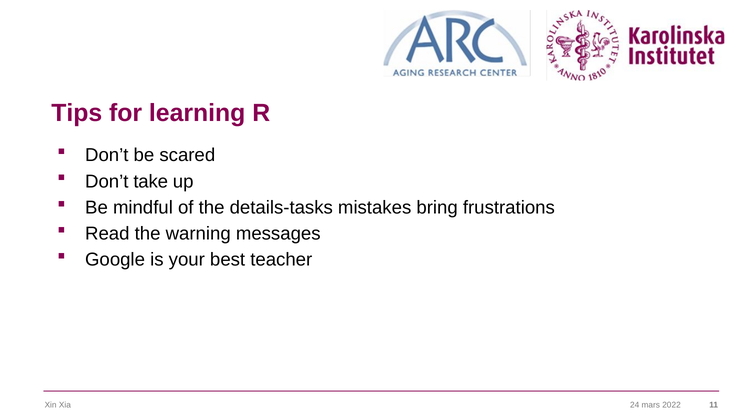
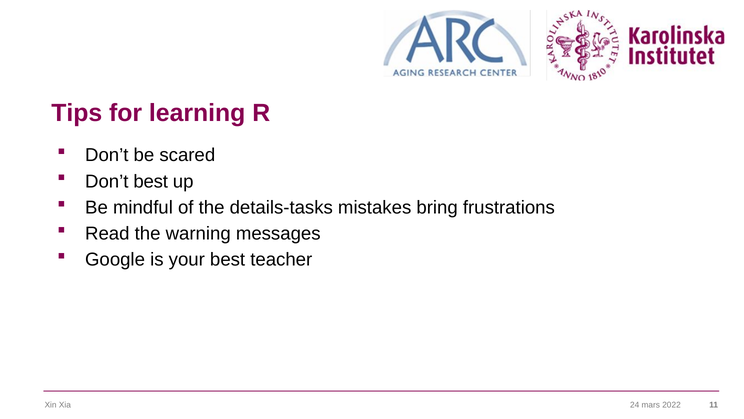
Don’t take: take -> best (151, 181)
